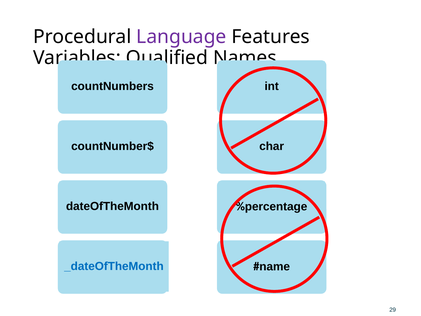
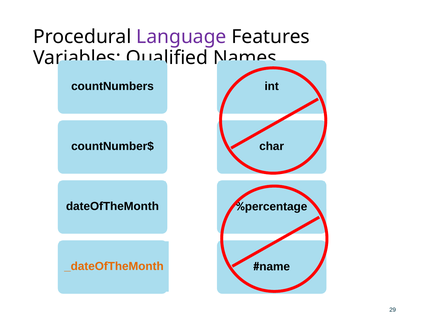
_dateOfTheMonth colour: blue -> orange (114, 266)
